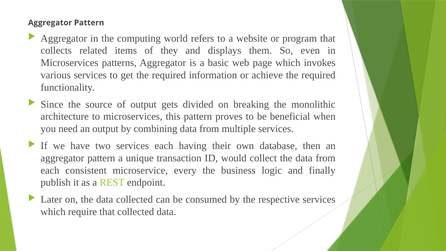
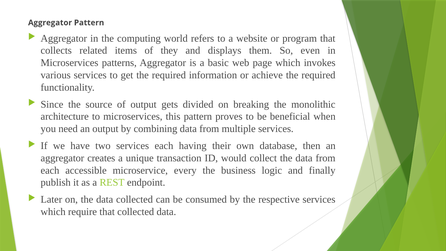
pattern: pattern -> creates (101, 158)
consistent: consistent -> accessible (86, 170)
